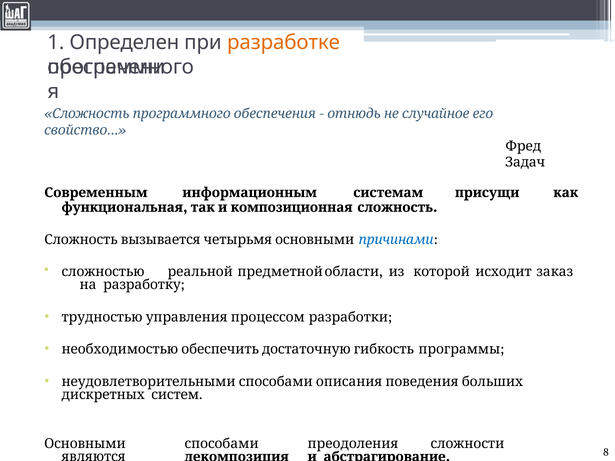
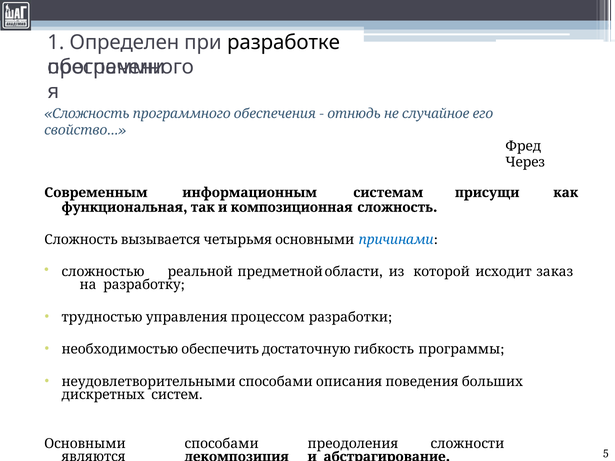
разработке colour: orange -> black (284, 42)
Задач: Задач -> Через (525, 162)
8: 8 -> 5 (606, 452)
